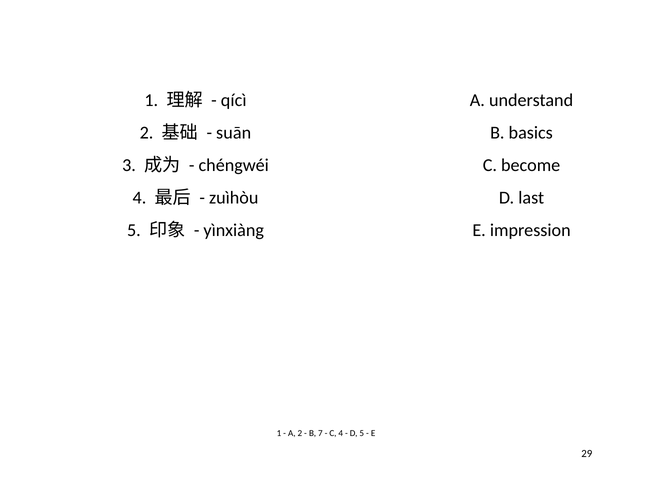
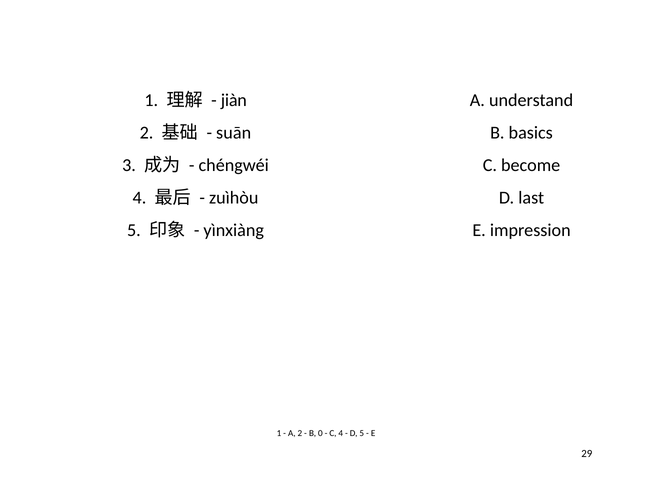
qícì: qícì -> jiàn (234, 100)
7: 7 -> 0 (320, 433)
